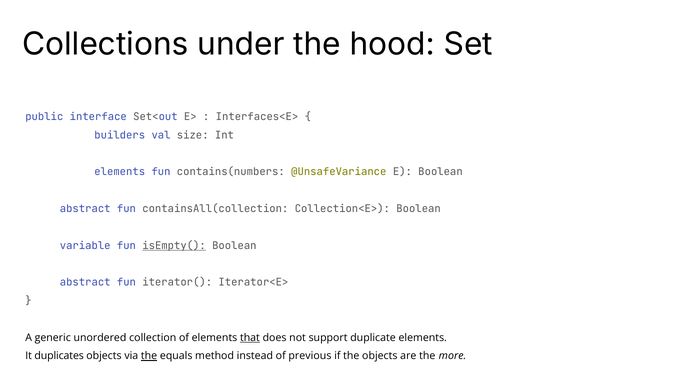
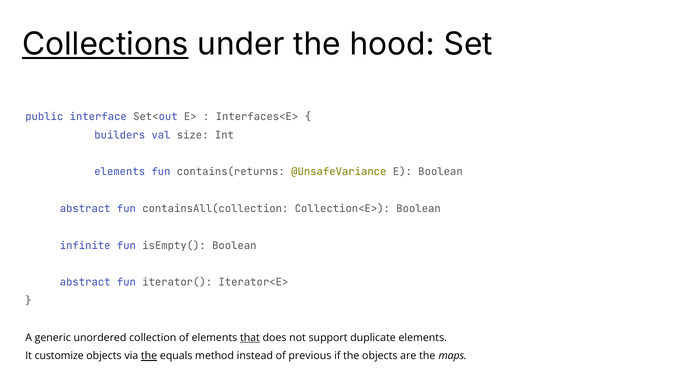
Сollections underline: none -> present (105, 44)
contains(numbers: contains(numbers -> contains(returns (231, 172)
variable: variable -> infinite (85, 245)
isEmpty( underline: present -> none (174, 245)
duplicates: duplicates -> customize (59, 356)
more: more -> maps (453, 356)
